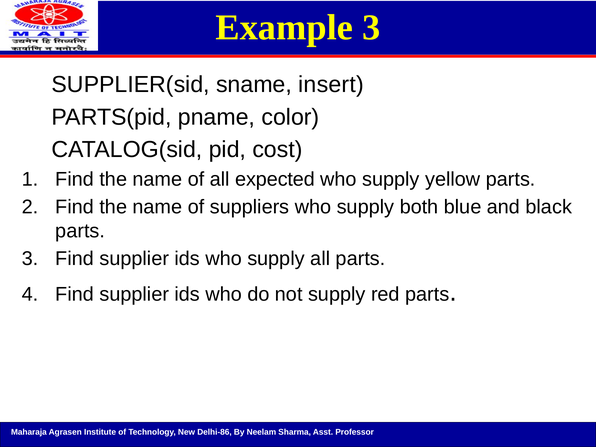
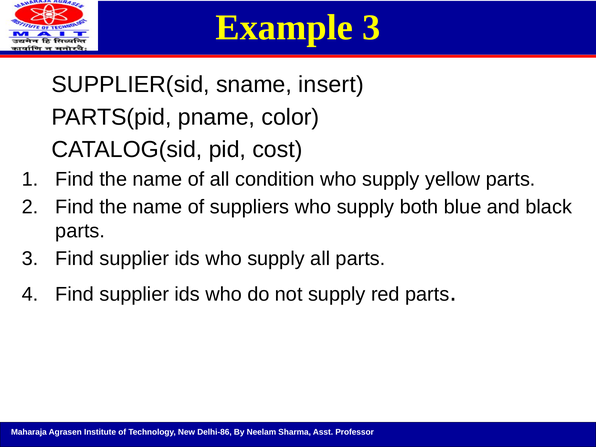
expected: expected -> condition (275, 179)
